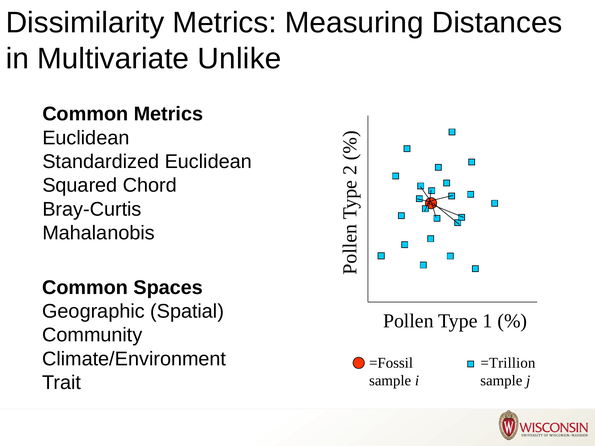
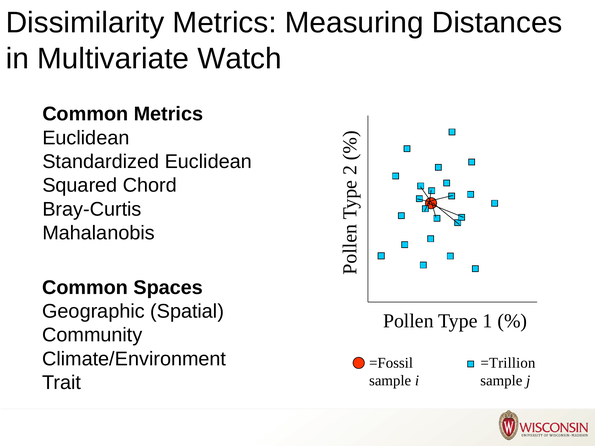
Unlike: Unlike -> Watch (240, 59)
